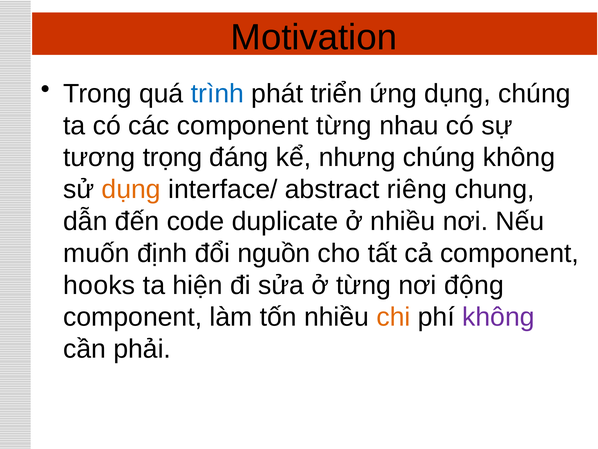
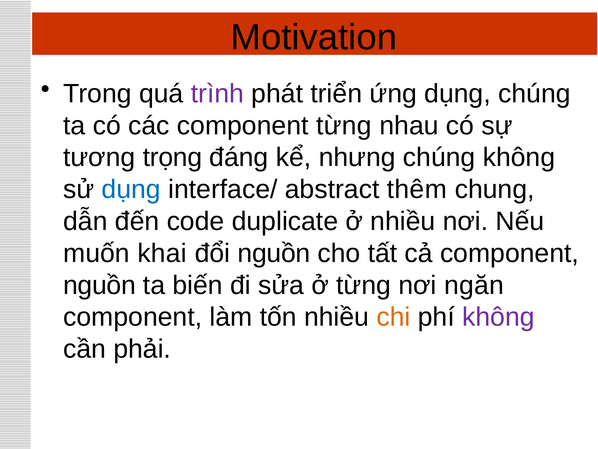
trình colour: blue -> purple (217, 94)
dụng colour: orange -> blue (131, 189)
riêng: riêng -> thêm (417, 189)
định: định -> khai (162, 253)
hooks: hooks -> nguồn (100, 285)
hiện: hiện -> biến (198, 285)
động: động -> ngăn (474, 285)
